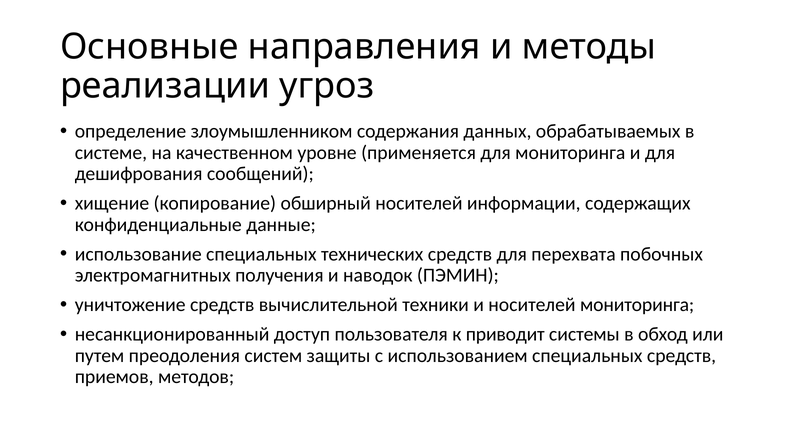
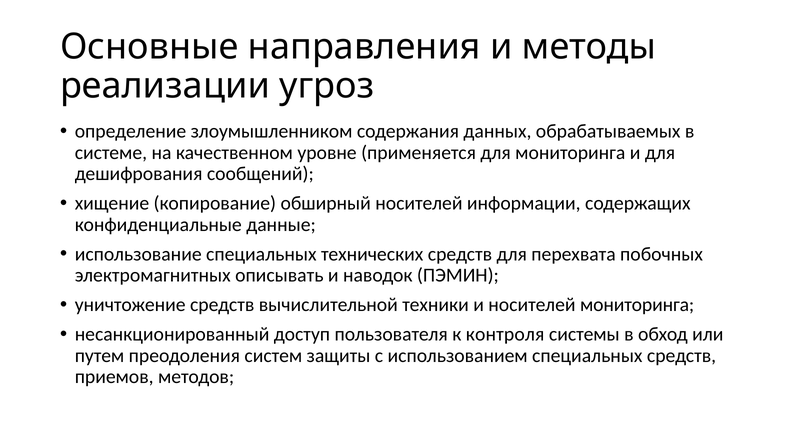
получения: получения -> описывать (279, 275)
приводит: приводит -> контроля (505, 334)
